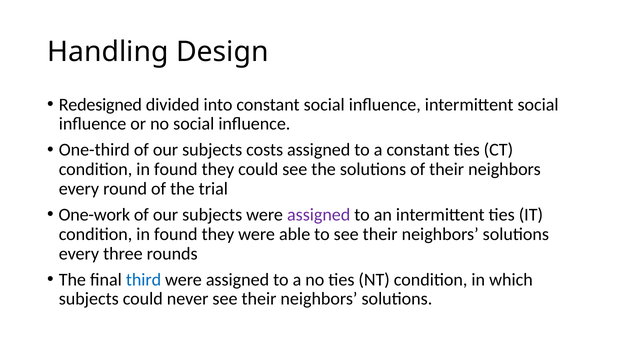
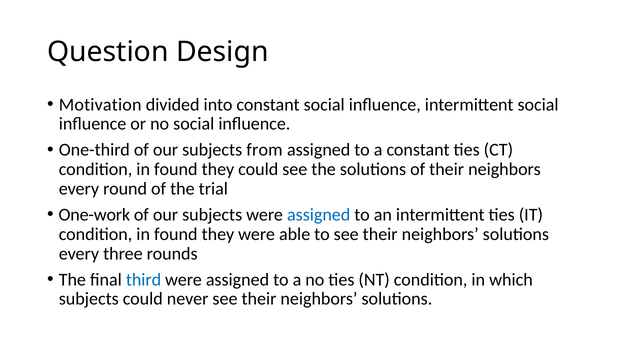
Handling: Handling -> Question (108, 52)
Redesigned: Redesigned -> Motivation (100, 105)
costs: costs -> from (265, 150)
assigned colour: purple -> blue (319, 215)
